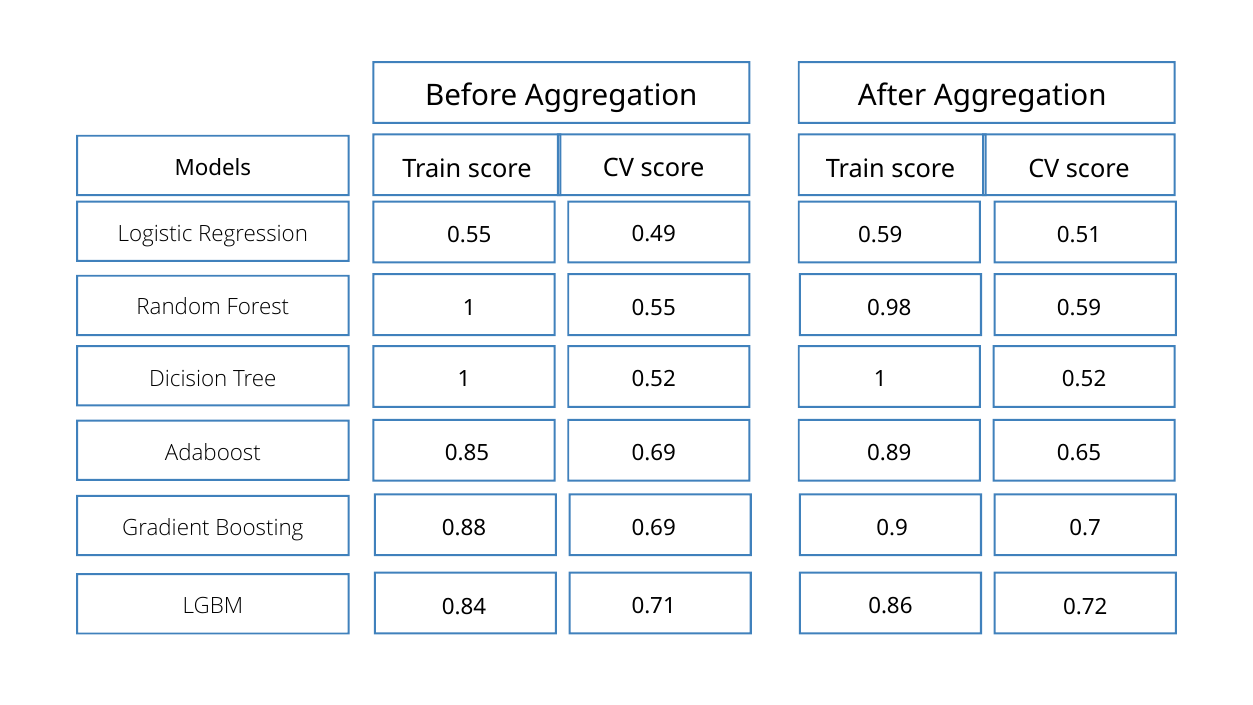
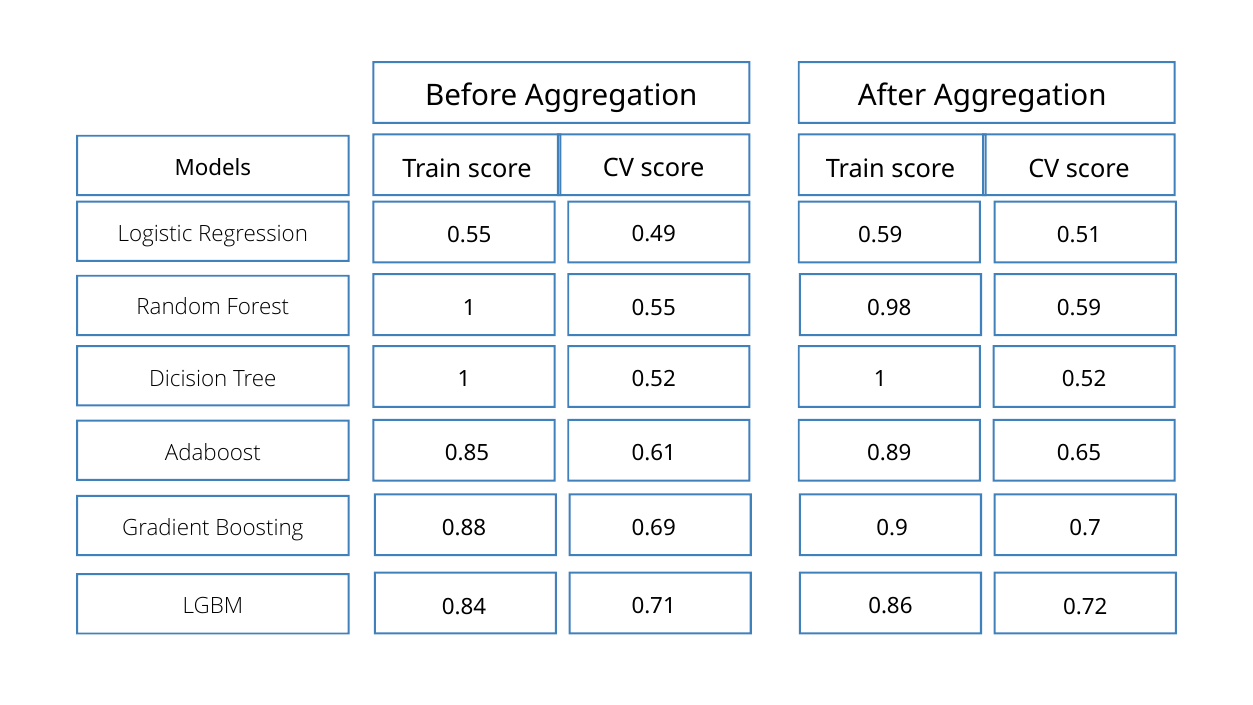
0.69: 0.69 -> 0.61 (654, 453)
